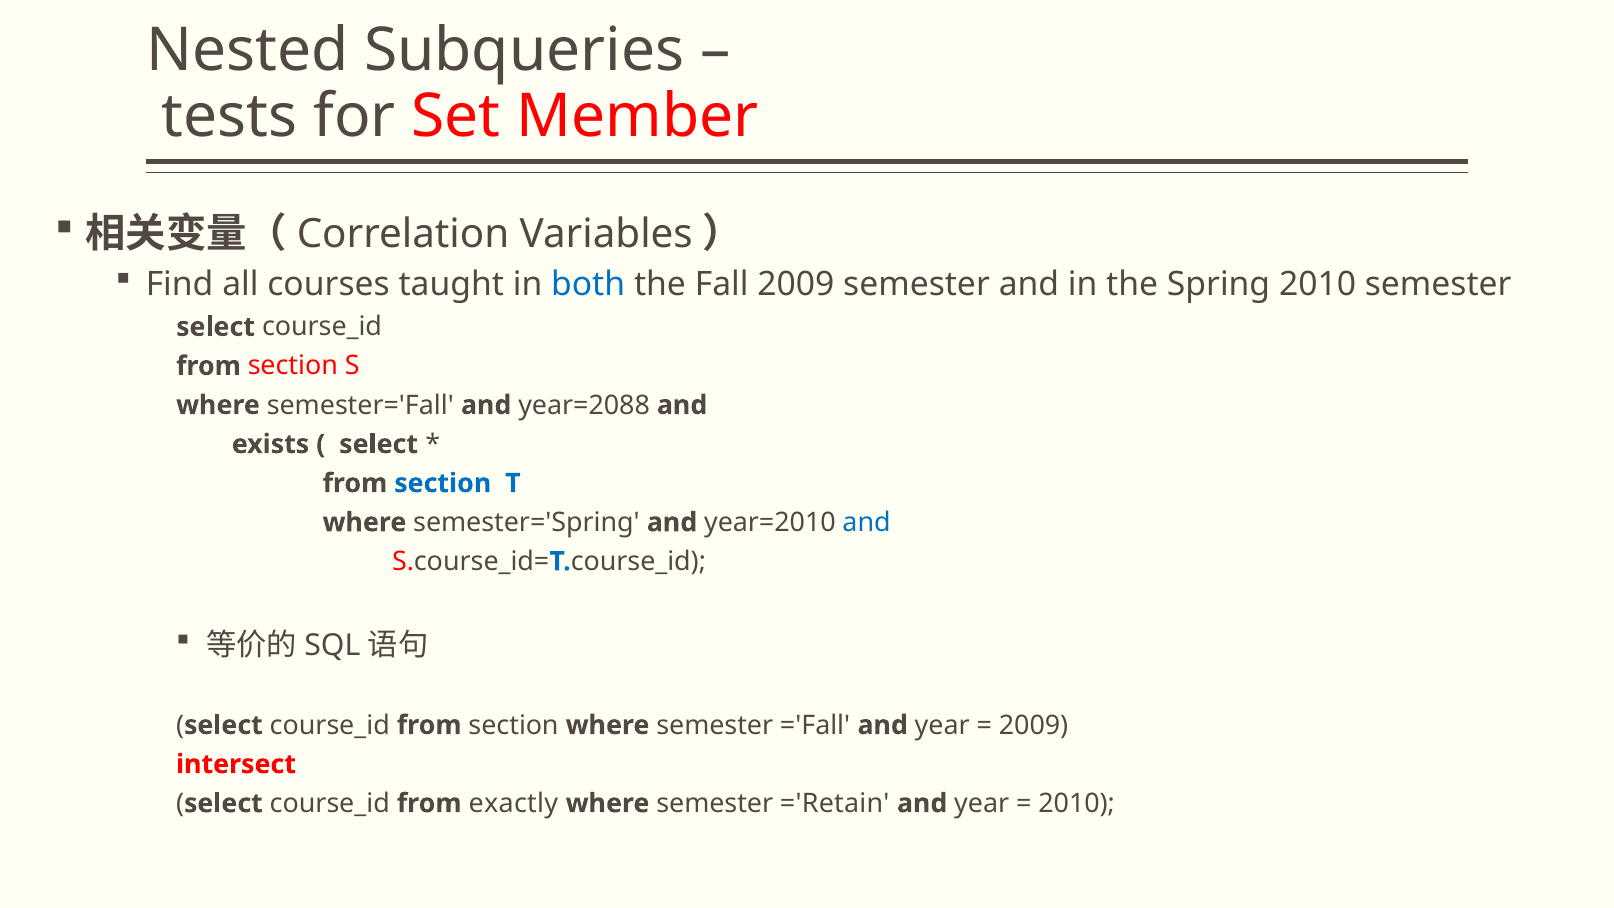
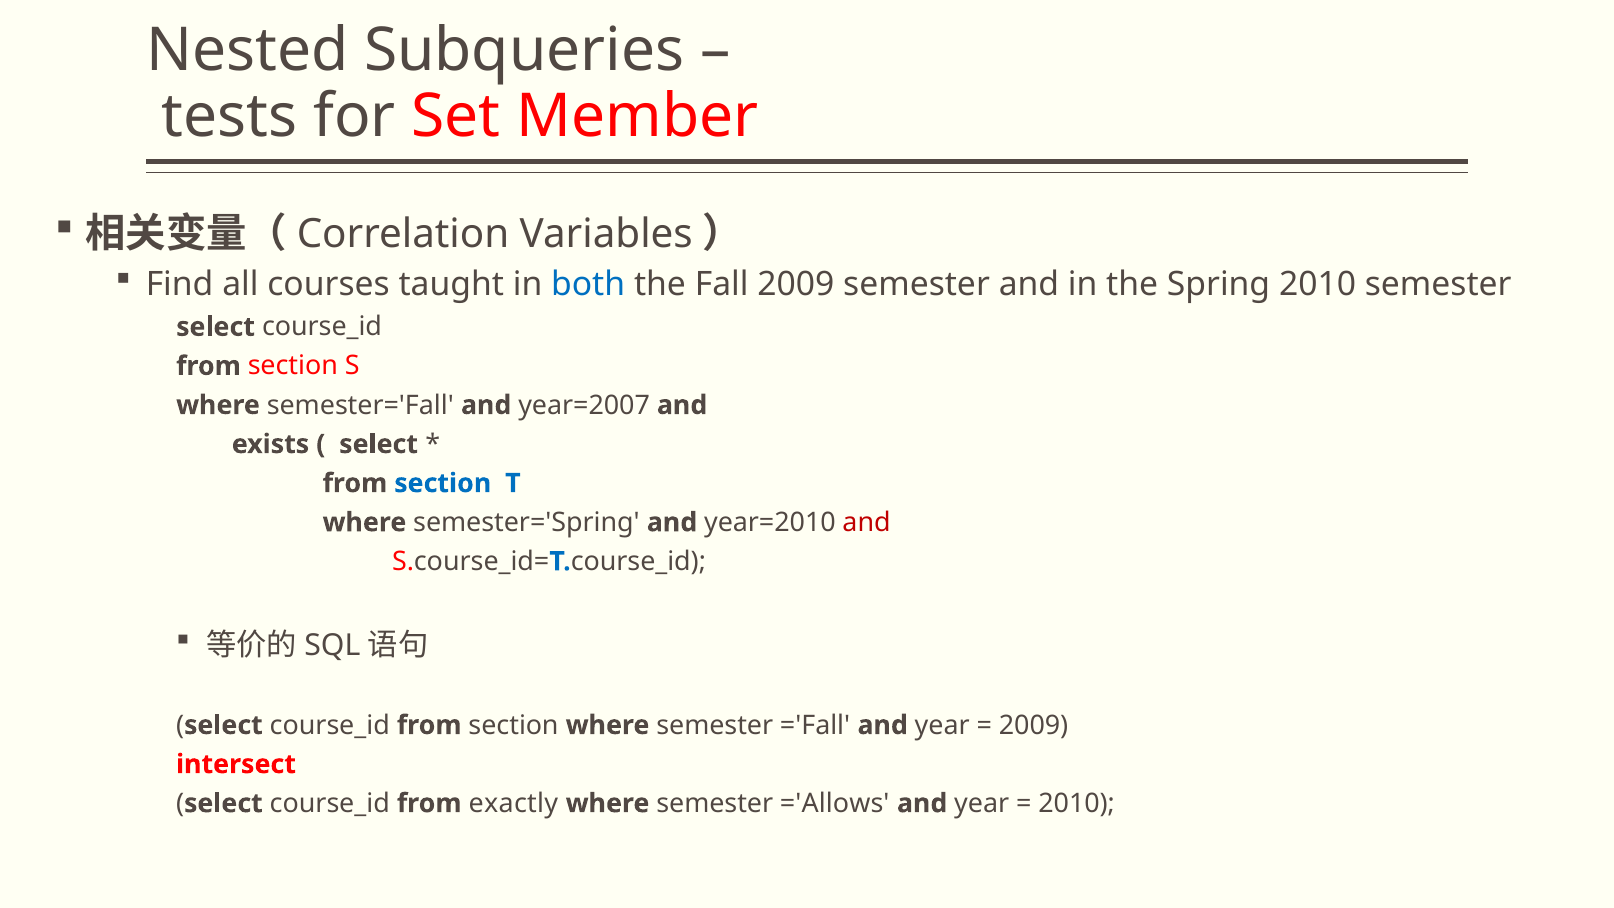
year=2088: year=2088 -> year=2007 (584, 405)
and colour: blue -> red (867, 522)
='Retain: ='Retain -> ='Allows (835, 803)
